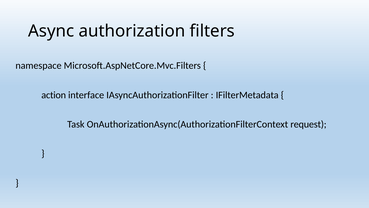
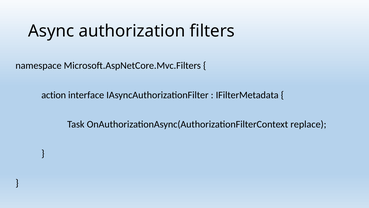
request: request -> replace (308, 124)
